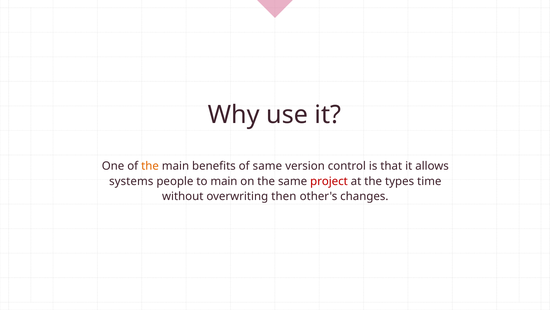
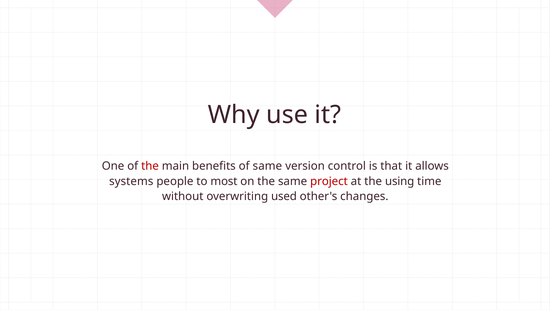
the colour: orange -> red (150, 166)
to main: main -> most (224, 181)
types: types -> using (400, 181)
then: then -> used (284, 196)
